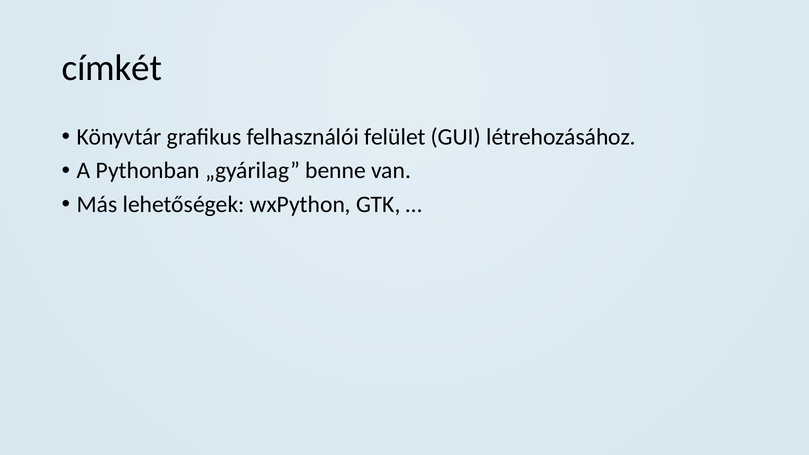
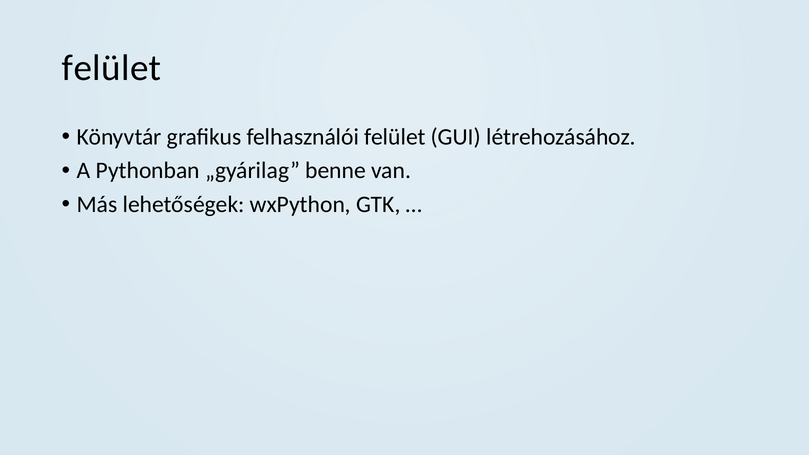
címkét: címkét -> felület (112, 68)
